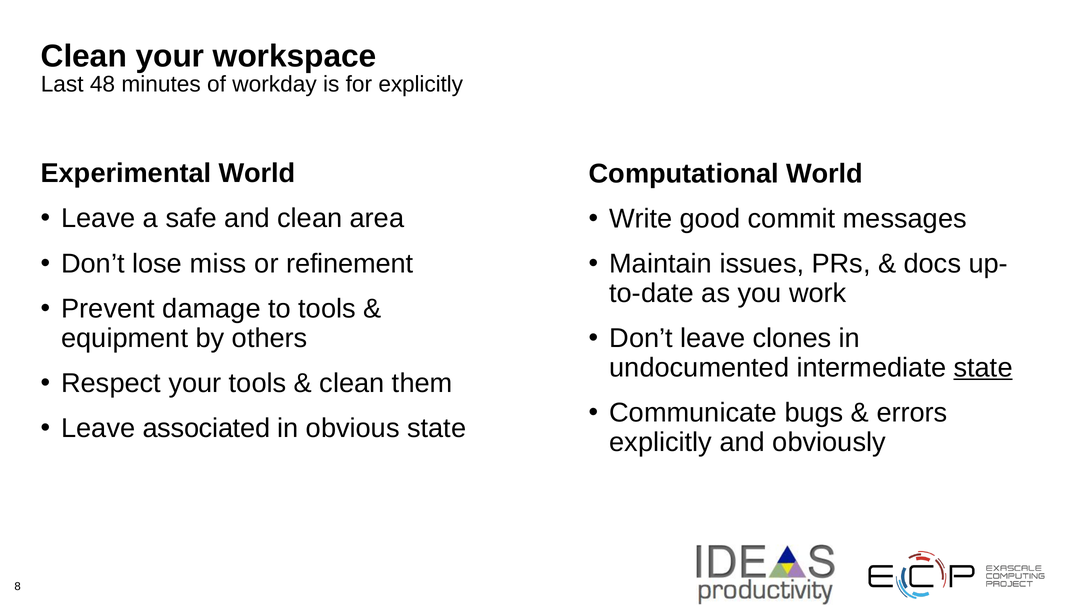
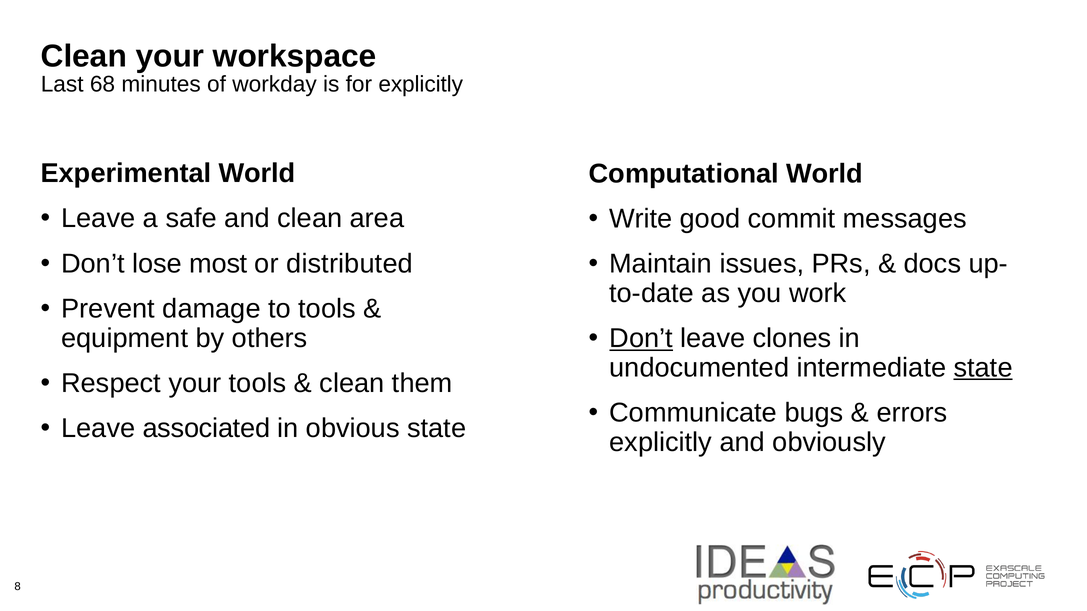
48: 48 -> 68 (102, 84)
miss: miss -> most (218, 264)
refinement: refinement -> distributed (350, 264)
Don’t underline: none -> present (641, 339)
